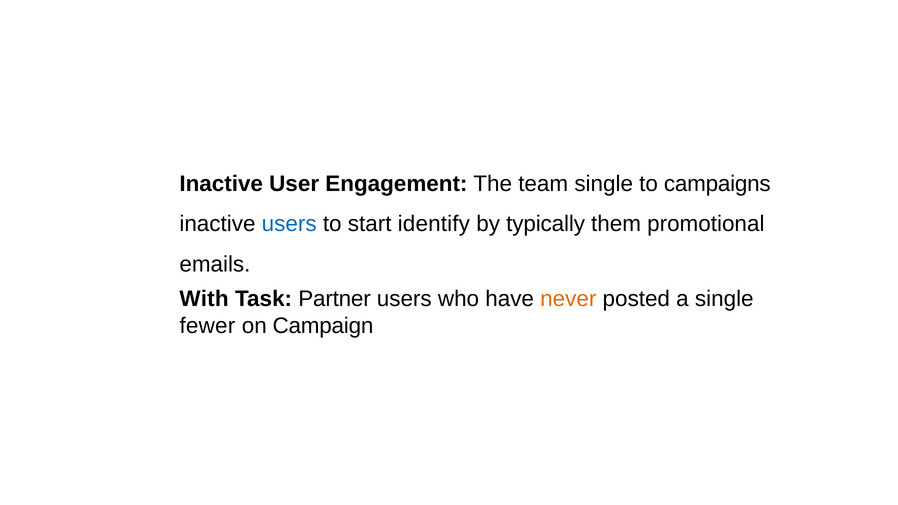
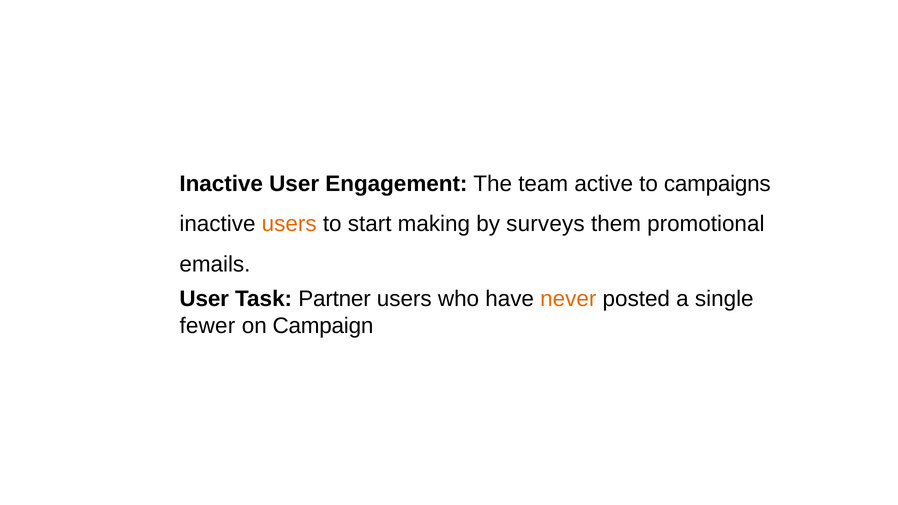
team single: single -> active (604, 184)
users colour: blue -> orange (289, 224)
identify: identify -> making (434, 224)
typically: typically -> surveys (545, 224)
With: With -> User (204, 299)
